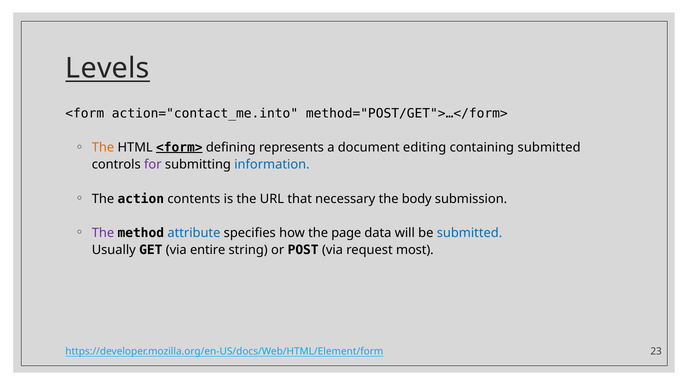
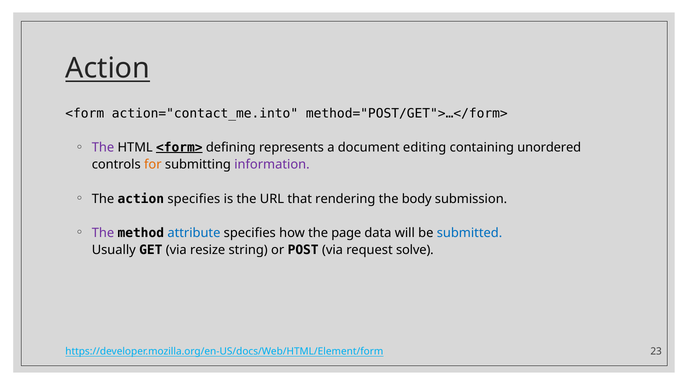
Levels: Levels -> Action (108, 68)
The colour: orange -> purple (103, 148)
containing submitted: submitted -> unordered (549, 148)
for colour: purple -> orange (153, 165)
information colour: blue -> purple (272, 165)
action contents: contents -> specifies (194, 199)
necessary: necessary -> rendering (345, 199)
entire: entire -> resize (208, 250)
most: most -> solve (415, 250)
